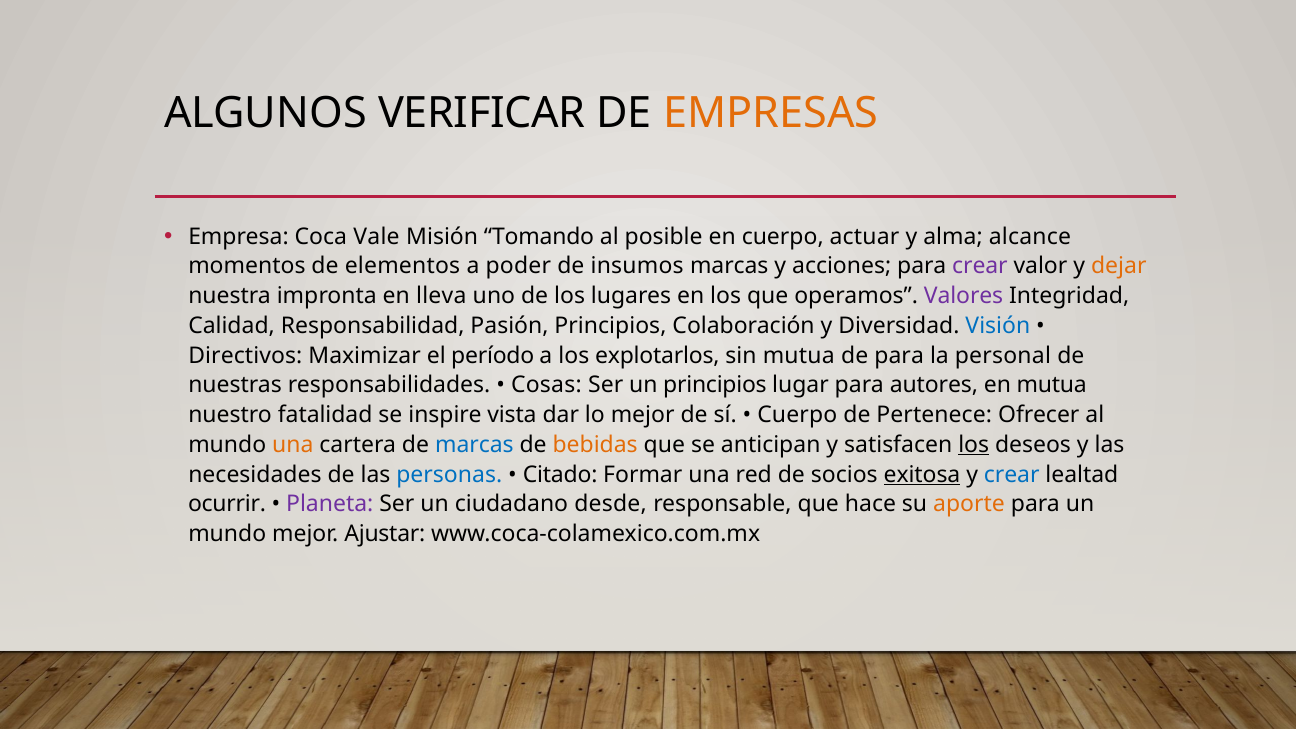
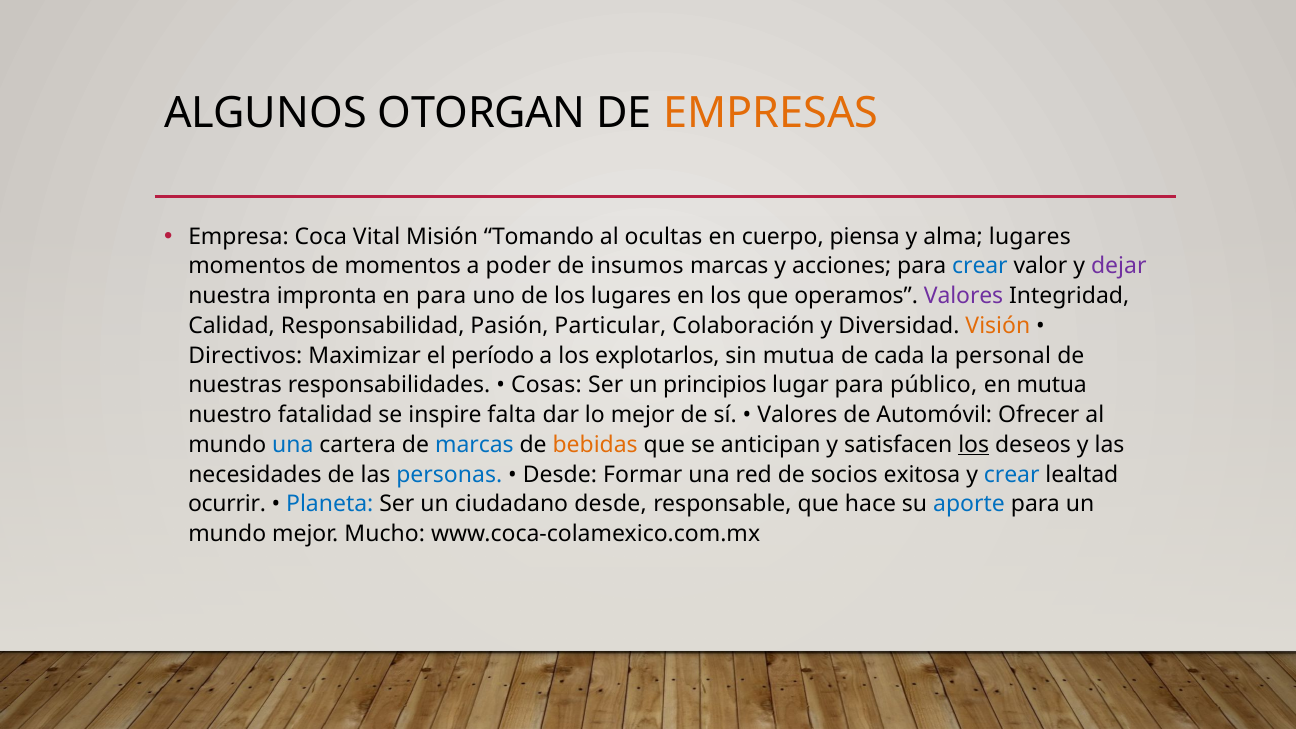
VERIFICAR: VERIFICAR -> OTORGAN (482, 113)
Vale: Vale -> Vital (377, 237)
posible: posible -> ocultas (664, 237)
actuar: actuar -> piensa (865, 237)
alma alcance: alcance -> lugares (1030, 237)
de elementos: elementos -> momentos (403, 266)
crear colour: purple -> blue (980, 266)
dejar colour: orange -> purple (1119, 266)
en lleva: lleva -> para (441, 296)
Pasión Principios: Principios -> Particular (610, 326)
Visión colour: blue -> orange (998, 326)
de para: para -> cada (899, 356)
autores: autores -> público (934, 385)
vista: vista -> falta (512, 415)
Cuerpo: Cuerpo -> Valores (797, 415)
Pertenece: Pertenece -> Automóvil (934, 415)
una colour: orange -> blue (293, 445)
Citado: Citado -> Desde (560, 475)
exitosa underline: present -> none (922, 475)
Planeta colour: purple -> blue (330, 504)
aporte colour: orange -> blue (969, 504)
Ajustar: Ajustar -> Mucho (385, 534)
